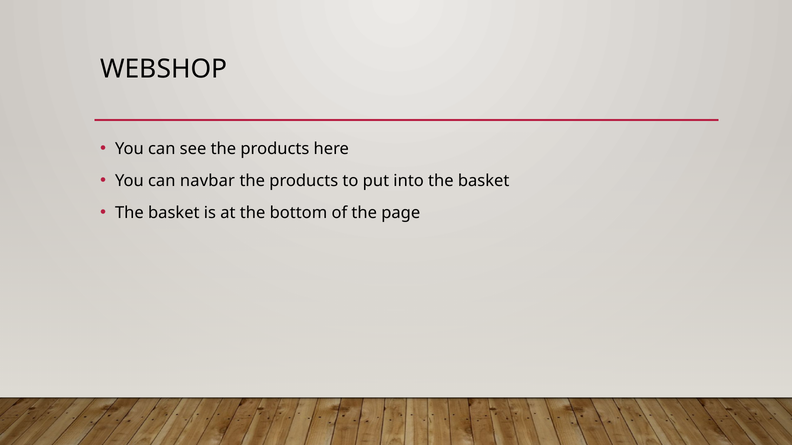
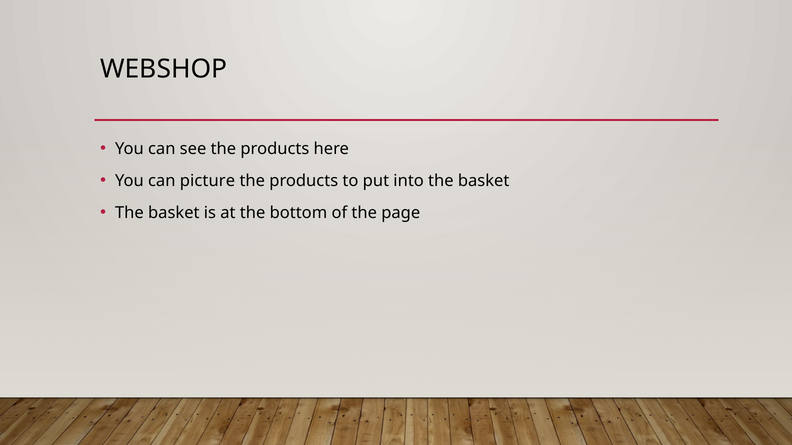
navbar: navbar -> picture (207, 181)
